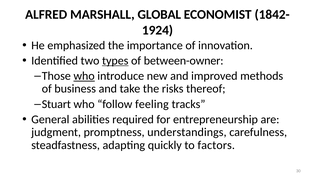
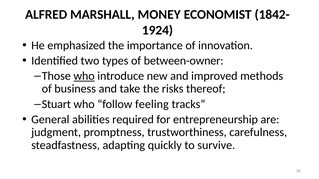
GLOBAL: GLOBAL -> MONEY (159, 14)
types underline: present -> none (115, 61)
understandings: understandings -> trustworthiness (187, 133)
factors: factors -> survive (216, 145)
